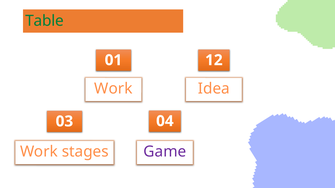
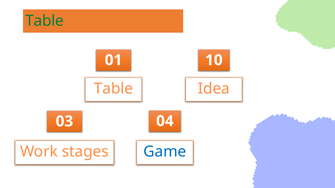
12: 12 -> 10 (214, 60)
Work: Work -> Table (113, 89)
Game colour: purple -> blue (165, 152)
